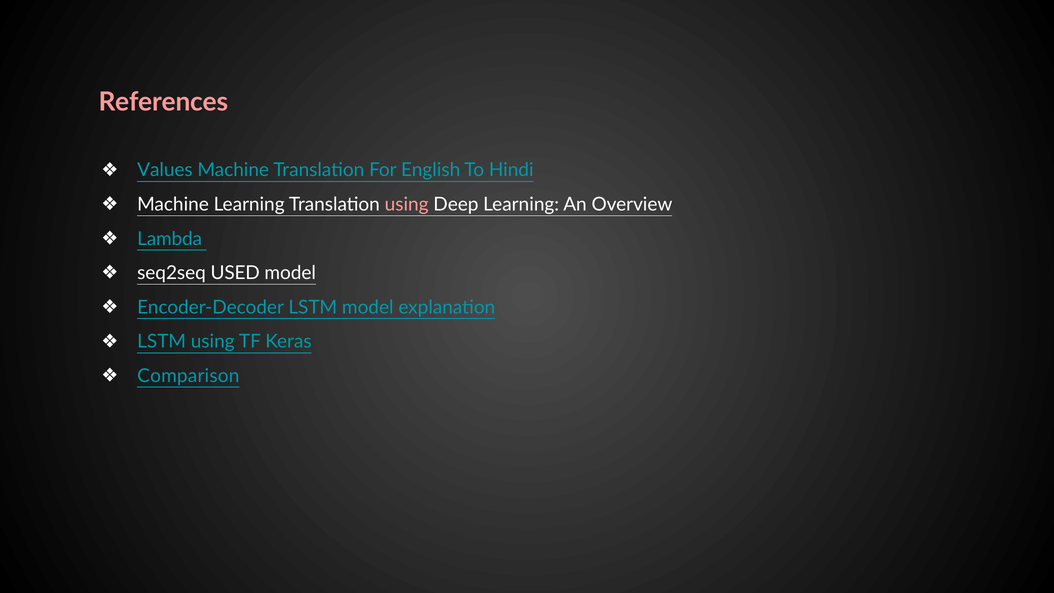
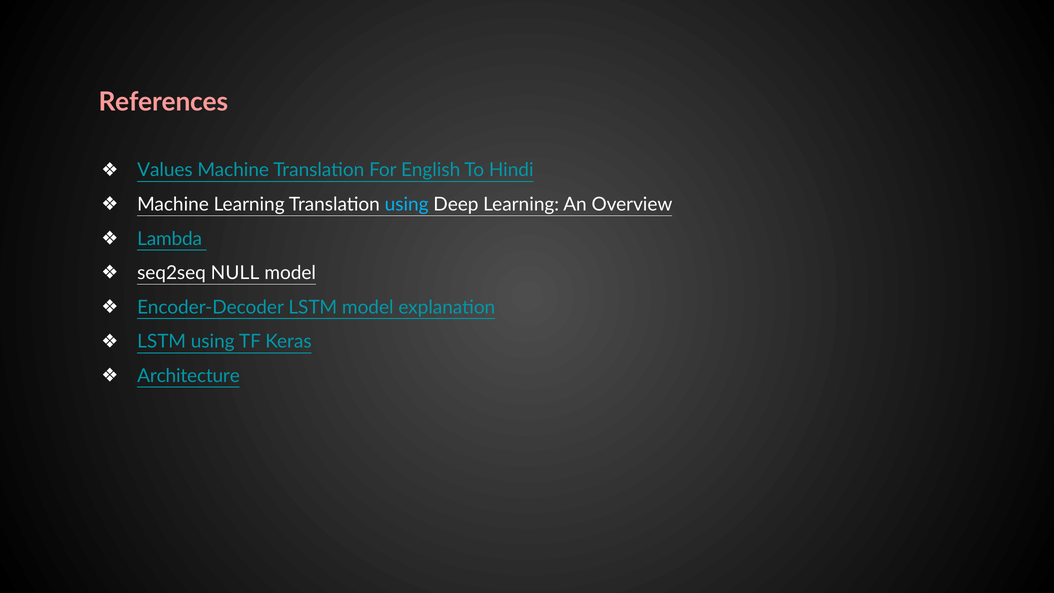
using colour: pink -> light blue (407, 204)
USED: USED -> NULL (235, 273)
Comparison: Comparison -> Architecture (189, 376)
